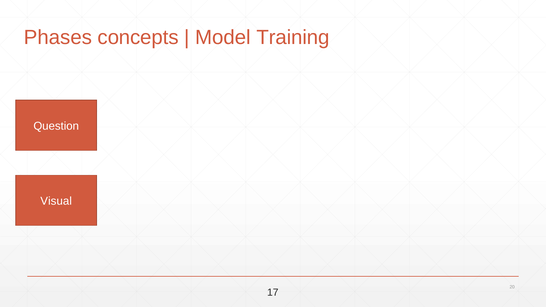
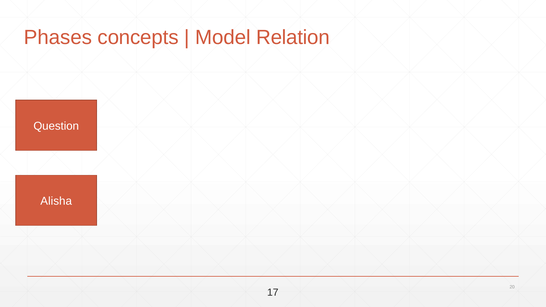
Training: Training -> Relation (293, 38)
Visual: Visual -> Alisha (56, 201)
